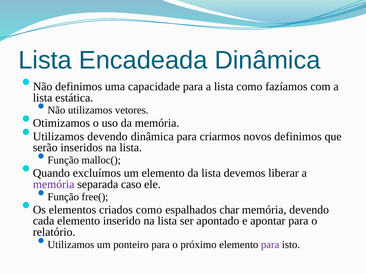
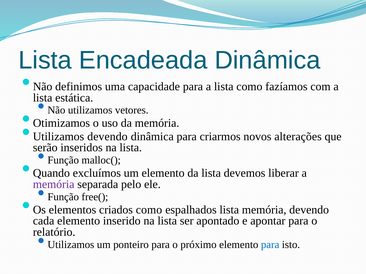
novos definimos: definimos -> alterações (298, 137)
caso: caso -> pelo (131, 185)
espalhados char: char -> lista (229, 210)
para colour: purple -> blue (270, 245)
